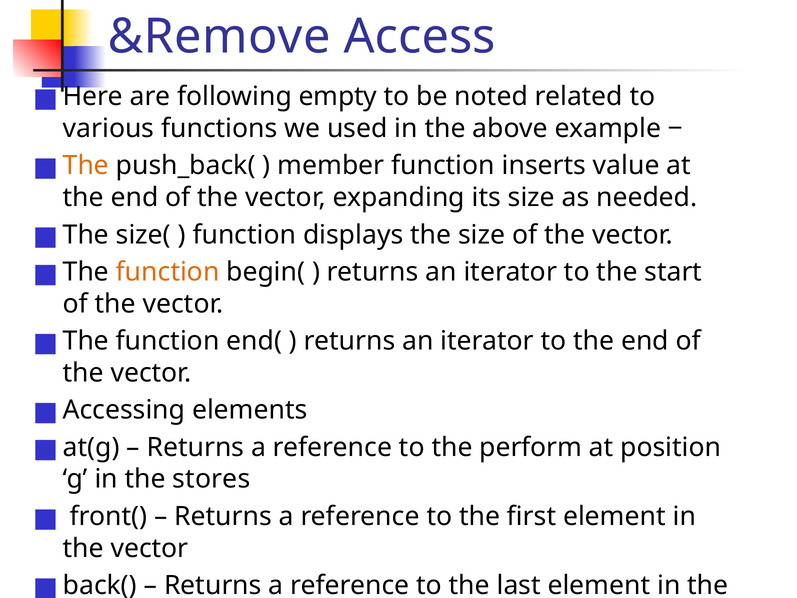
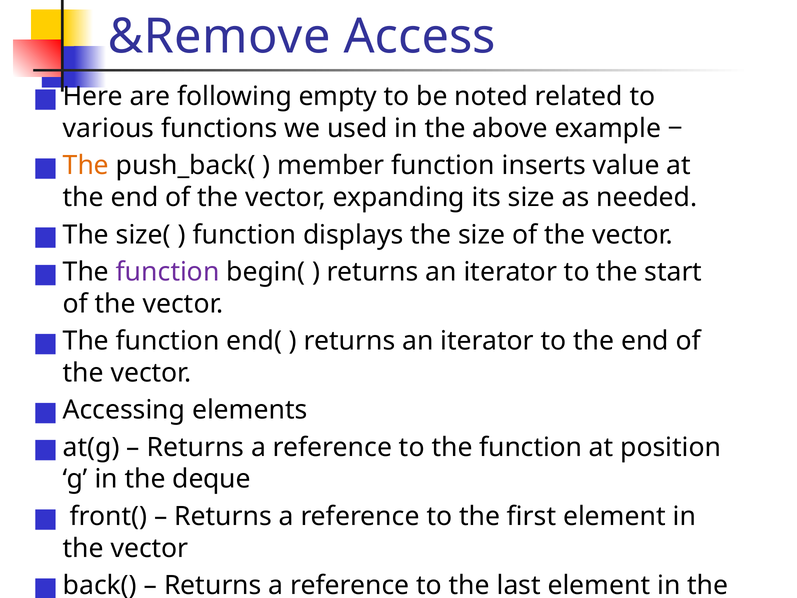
function colour: orange -> purple (168, 272)
to the perform: perform -> function (531, 447)
stores: stores -> deque (212, 479)
